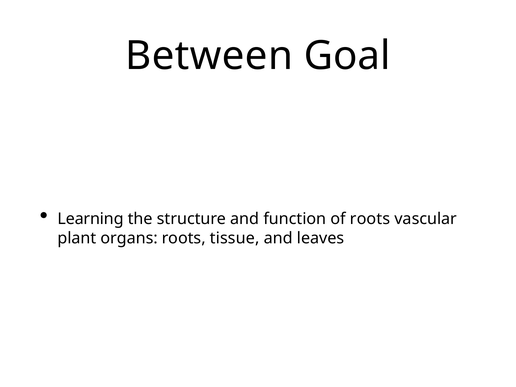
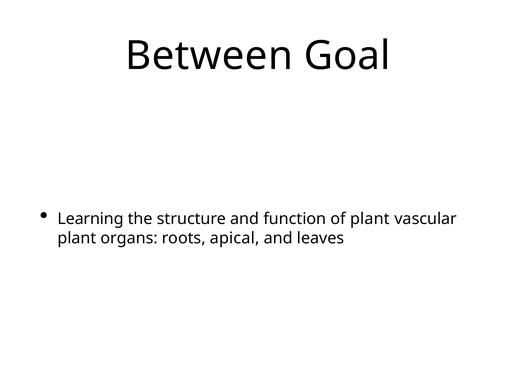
of roots: roots -> plant (370, 219)
tissue: tissue -> apical (235, 238)
